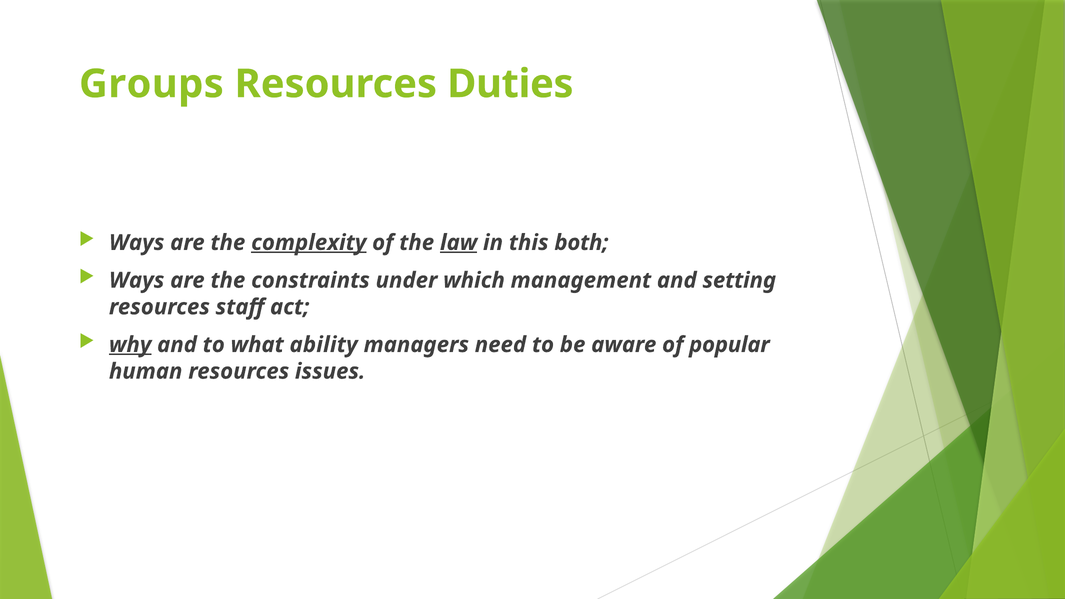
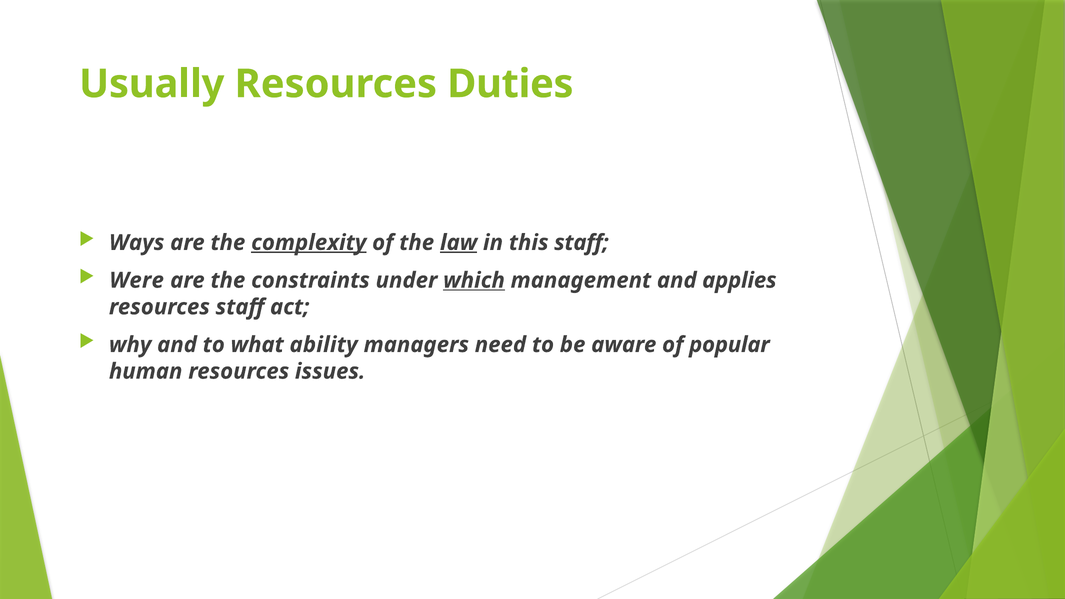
Groups: Groups -> Usually (152, 84)
this both: both -> staff (581, 243)
Ways: Ways -> Were (137, 280)
which underline: none -> present (474, 280)
setting: setting -> applies (739, 280)
why underline: present -> none (130, 345)
